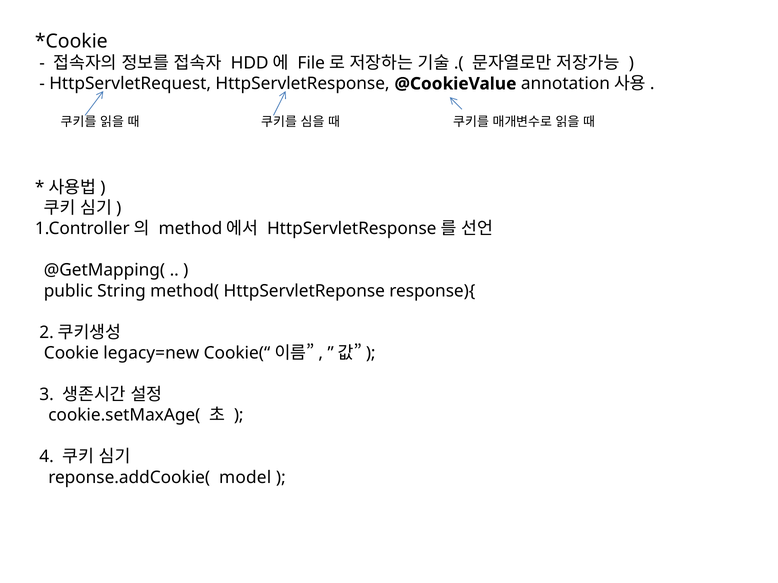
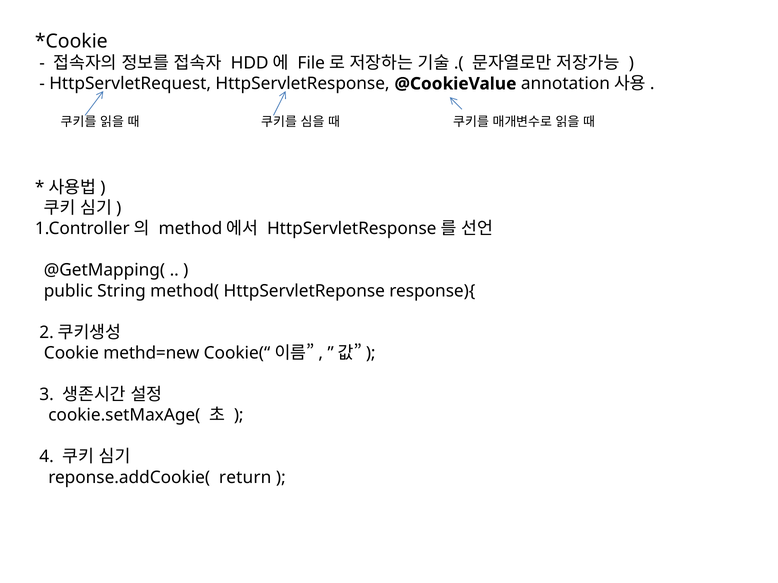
legacy=new: legacy=new -> methd=new (151, 353)
model: model -> return (245, 478)
